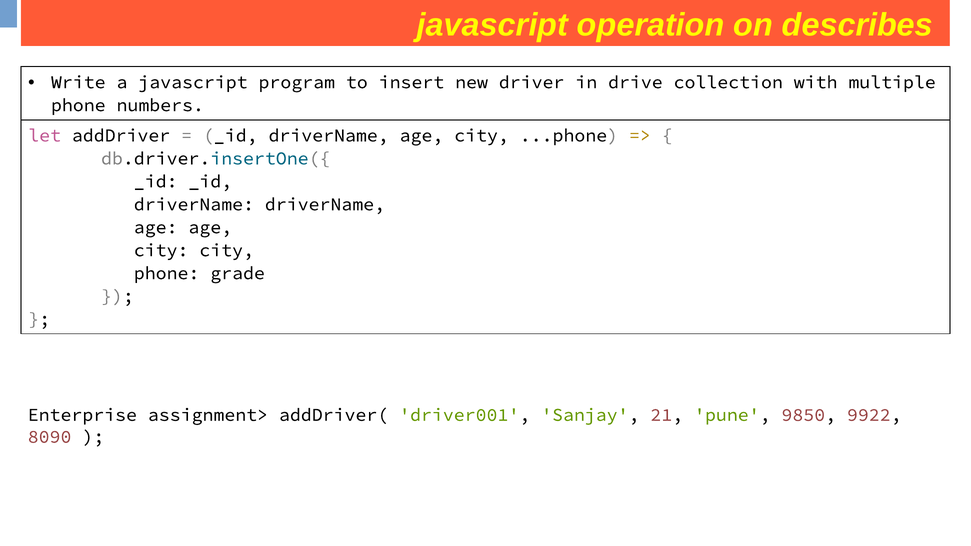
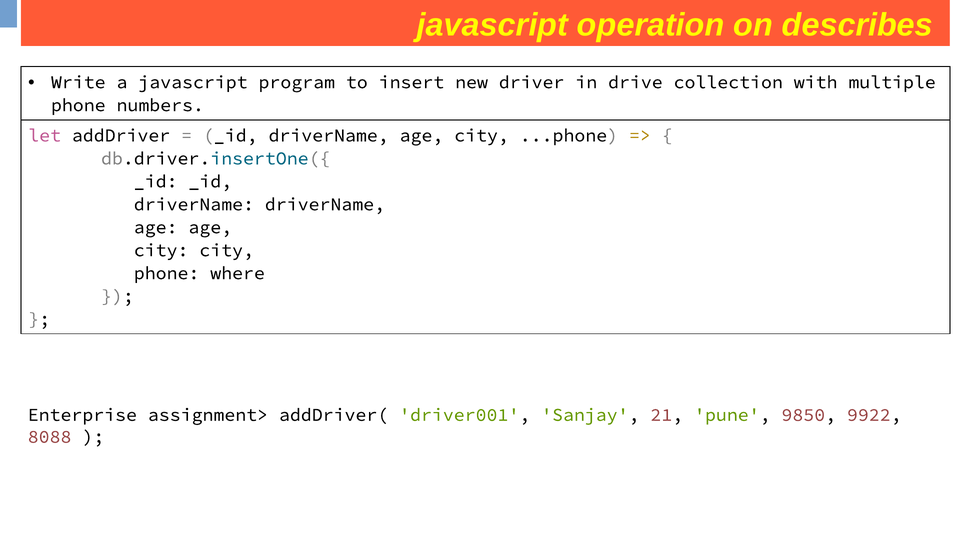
grade: grade -> where (238, 273)
8090: 8090 -> 8088 (50, 437)
